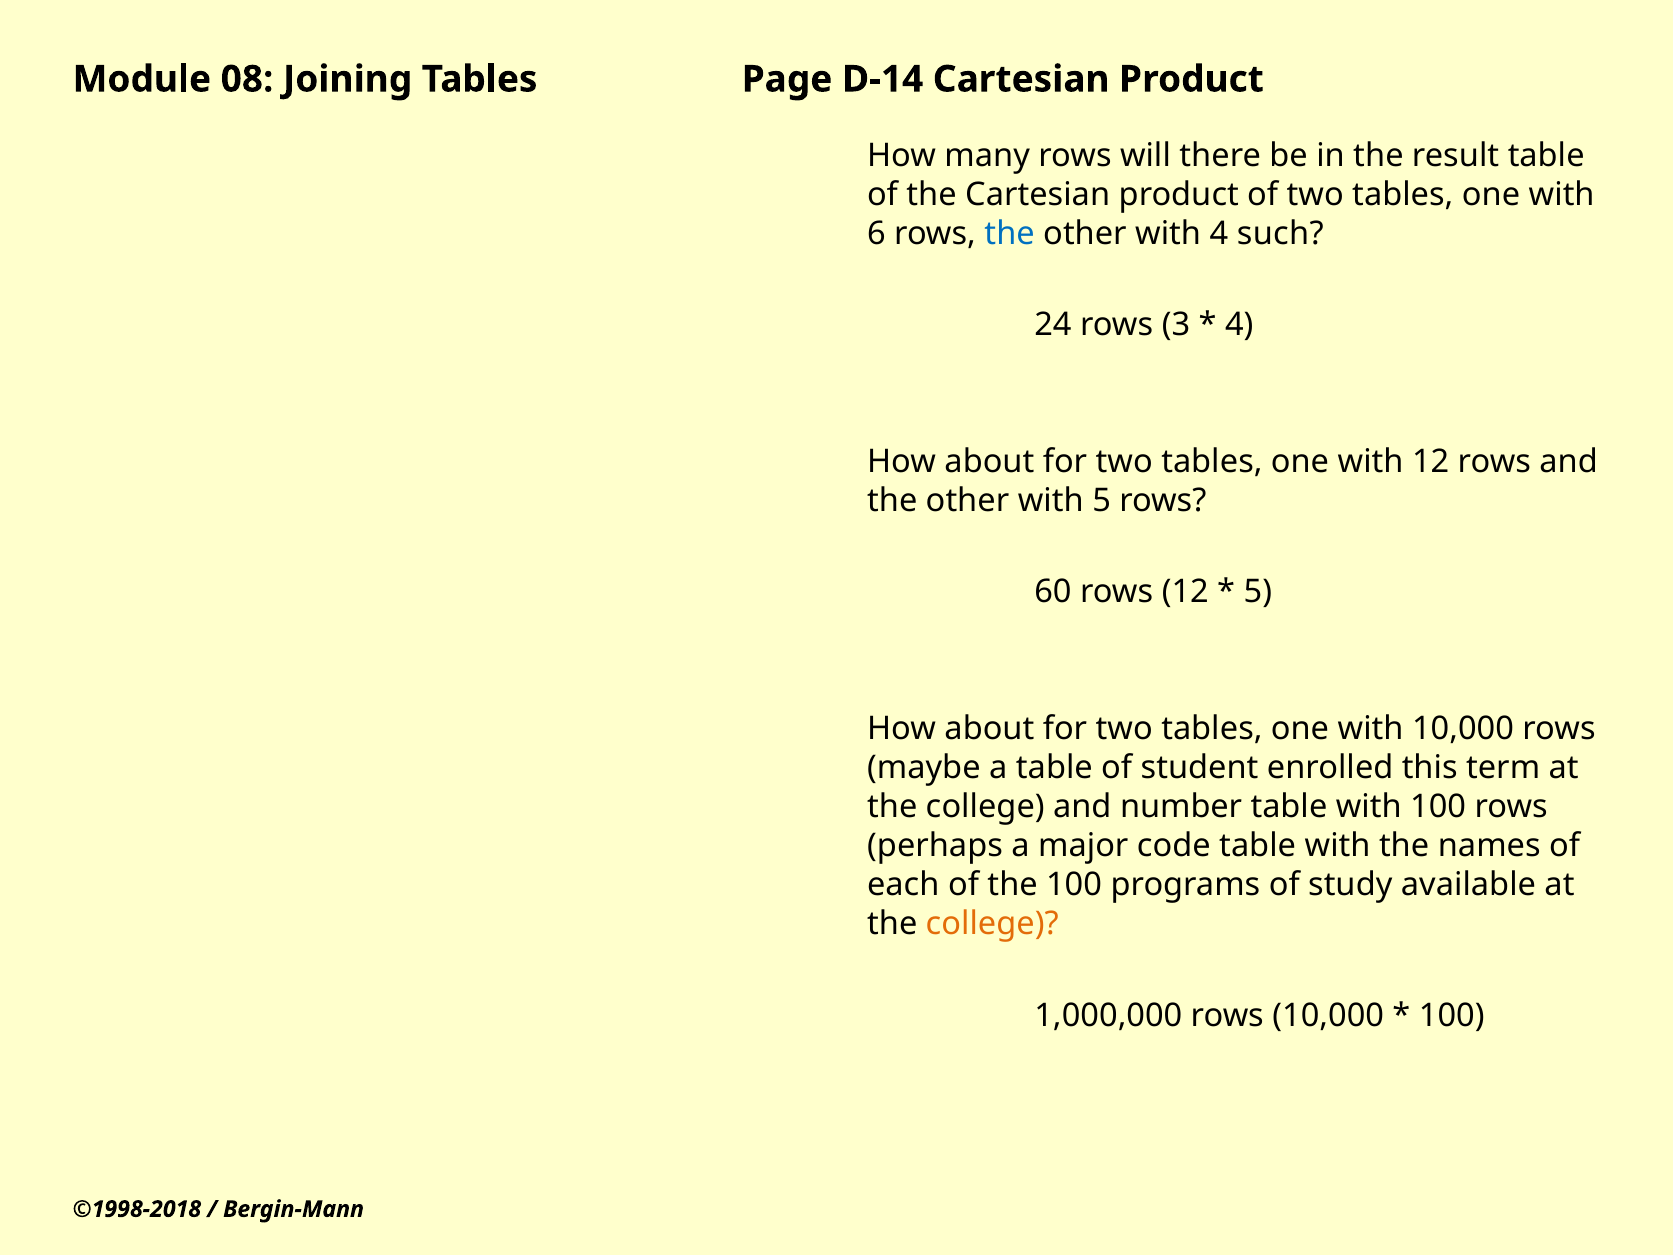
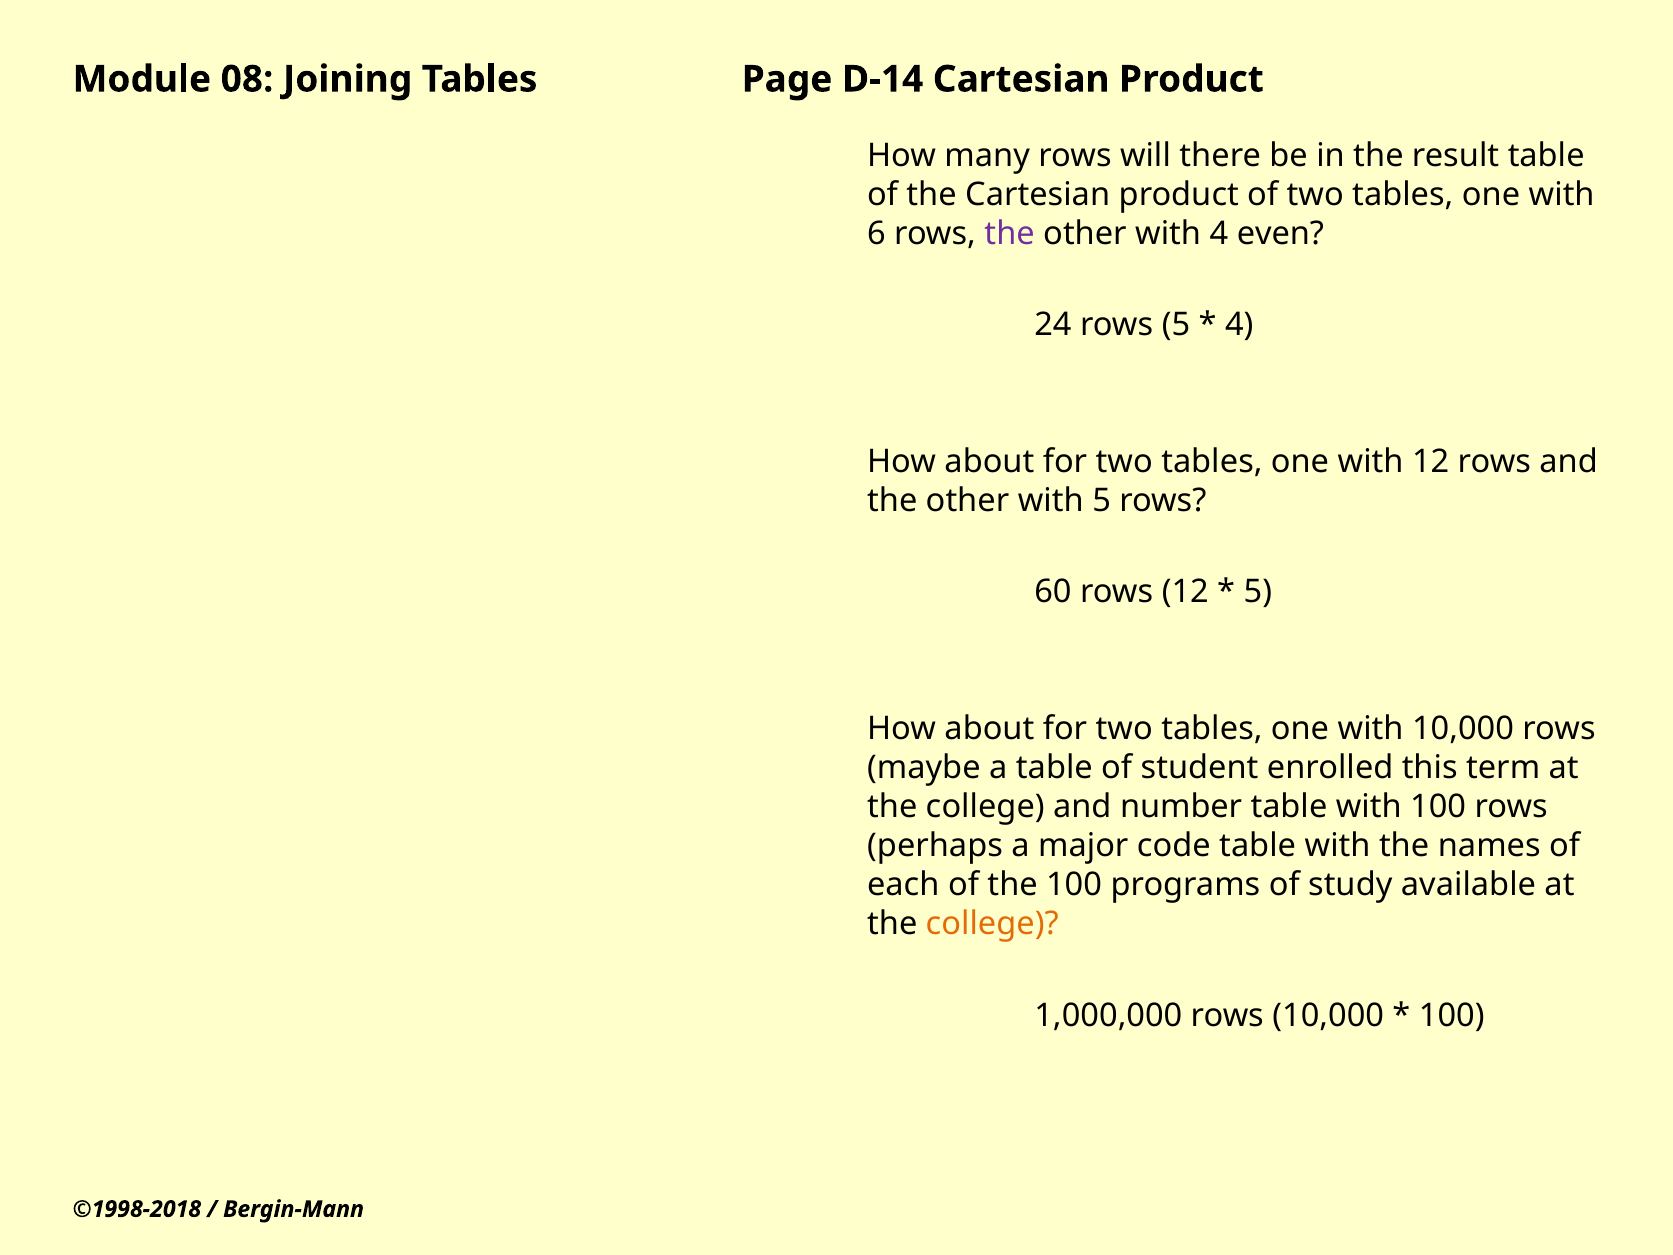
the colour: blue -> purple (1010, 234)
such: such -> even (1280, 234)
rows 3: 3 -> 5 (1176, 325)
